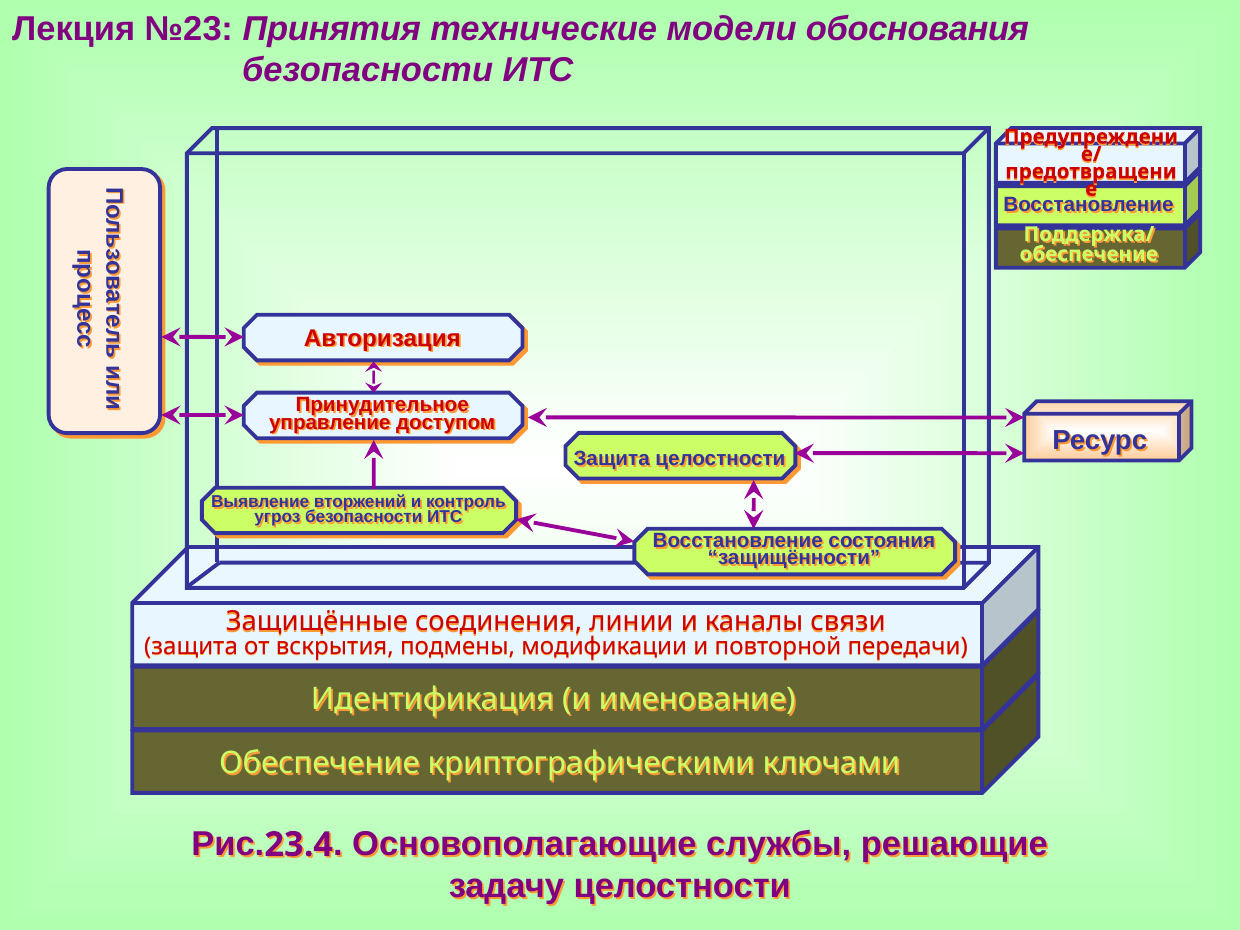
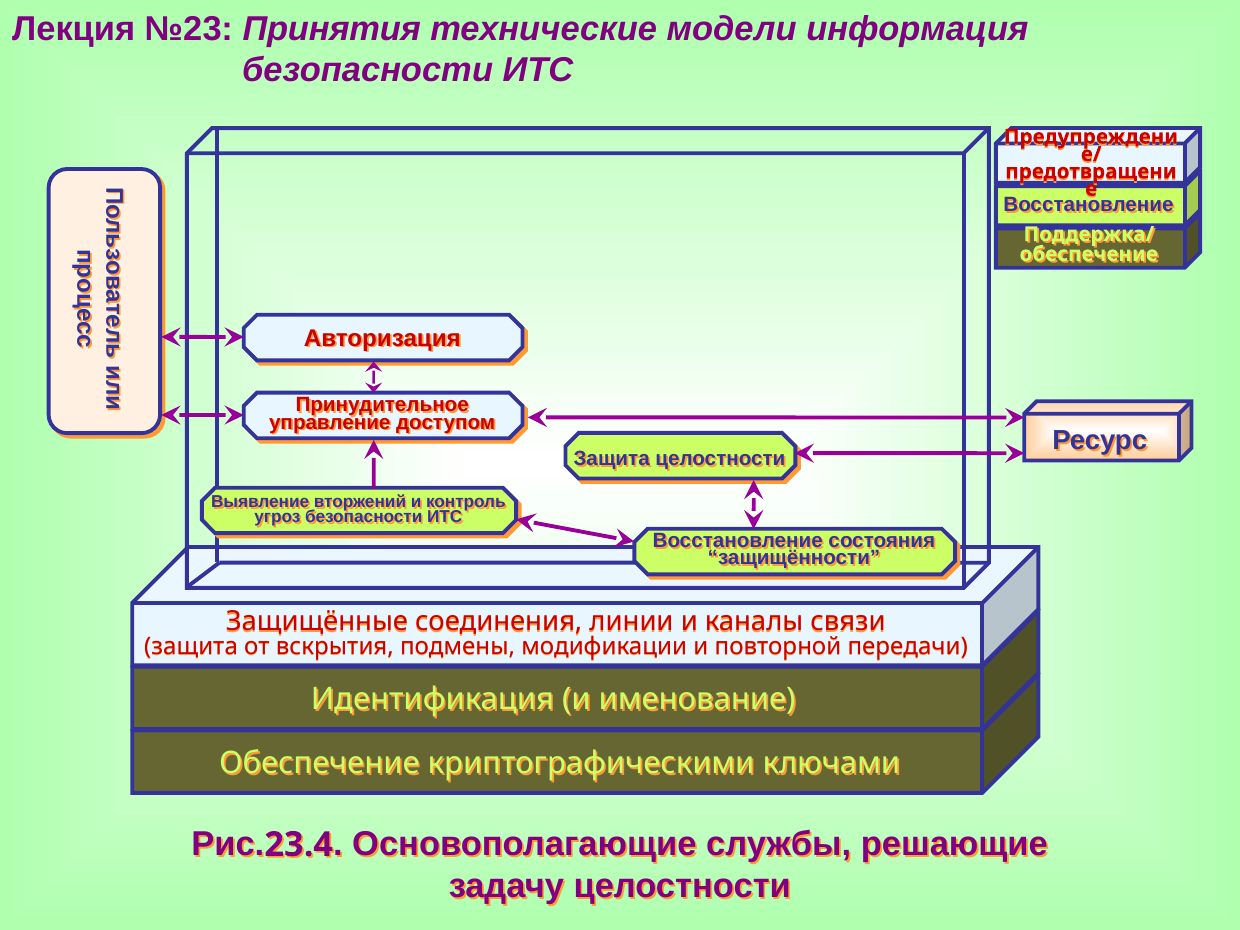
обоснования: обоснования -> информация (917, 29)
